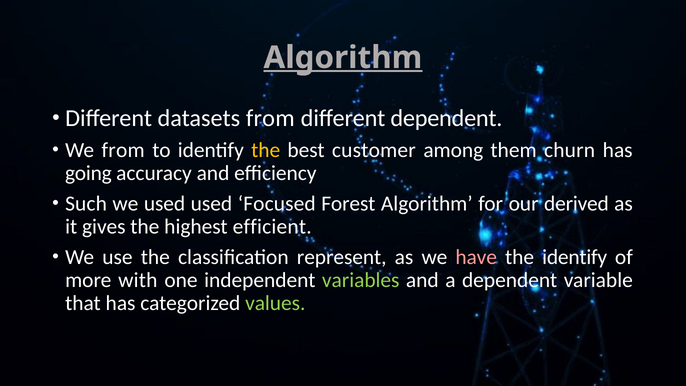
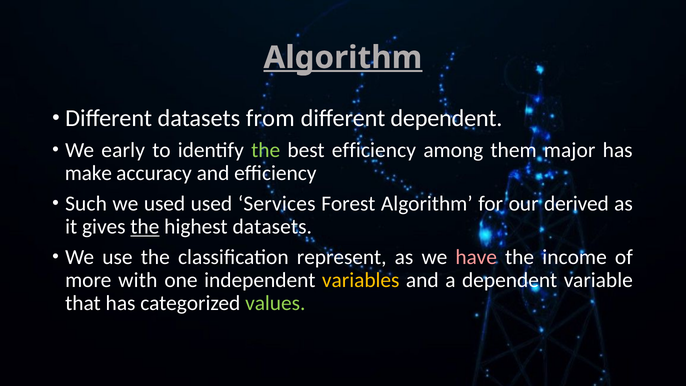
We from: from -> early (123, 150)
the colour: yellow -> light green (266, 150)
best customer: customer -> efficiency (374, 150)
churn: churn -> major (570, 150)
going: going -> make (88, 173)
Focused: Focused -> Services (277, 204)
the underline: none -> present (145, 227)
highest efficient: efficient -> datasets (272, 227)
the identify: identify -> income (575, 257)
variables colour: light green -> yellow (361, 280)
